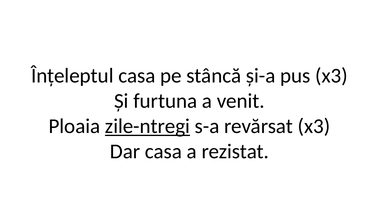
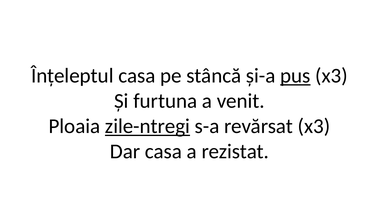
pus underline: none -> present (295, 76)
